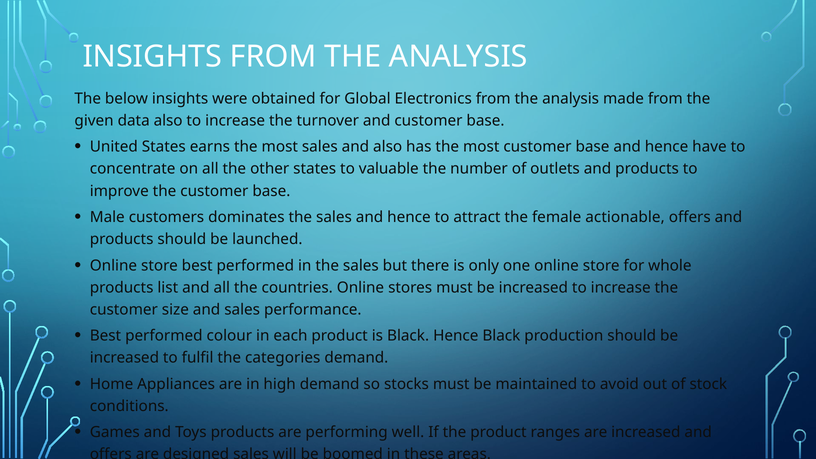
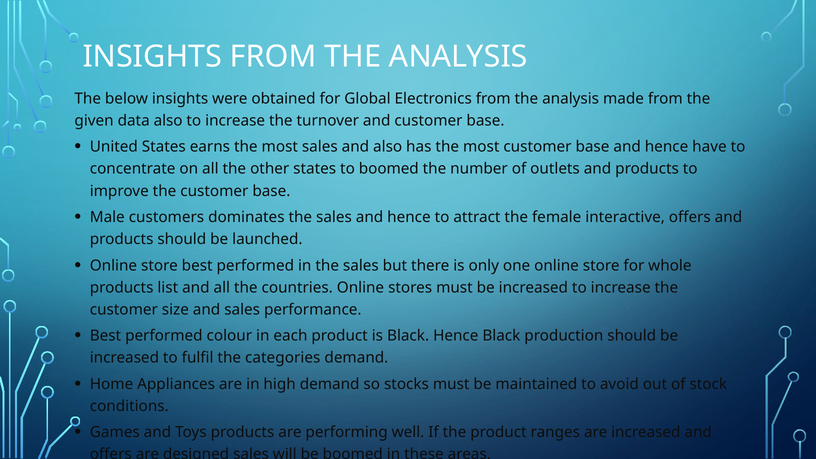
to valuable: valuable -> boomed (389, 169)
actionable: actionable -> interactive (625, 217)
